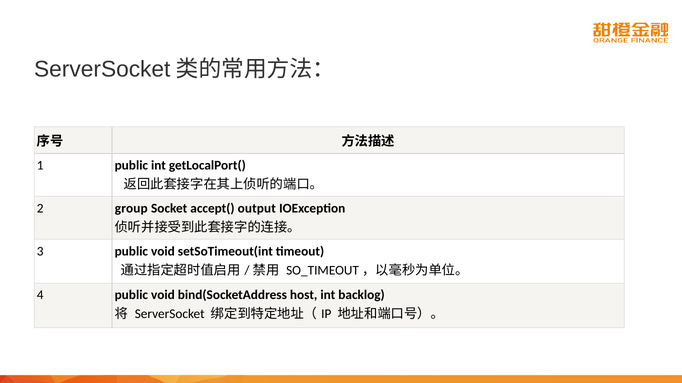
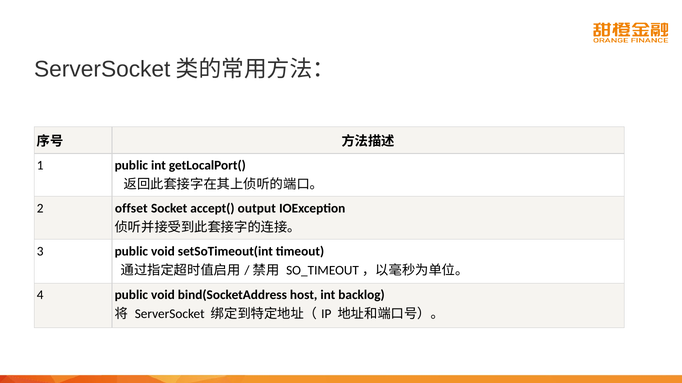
group: group -> offset (131, 209)
